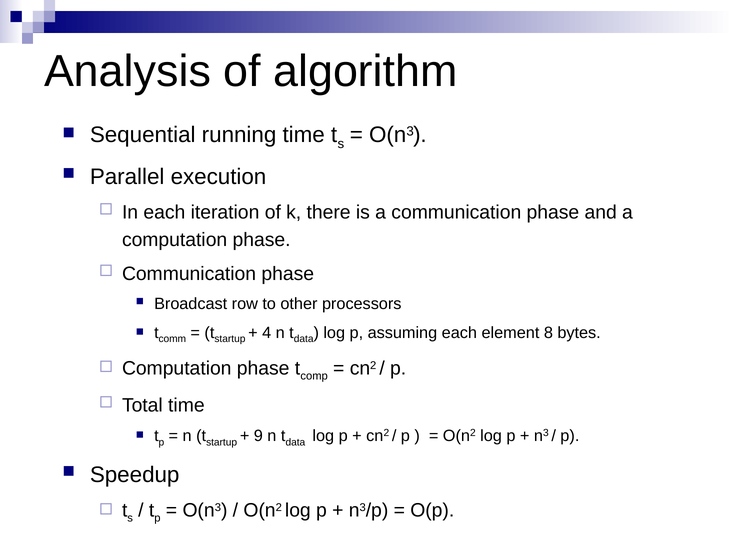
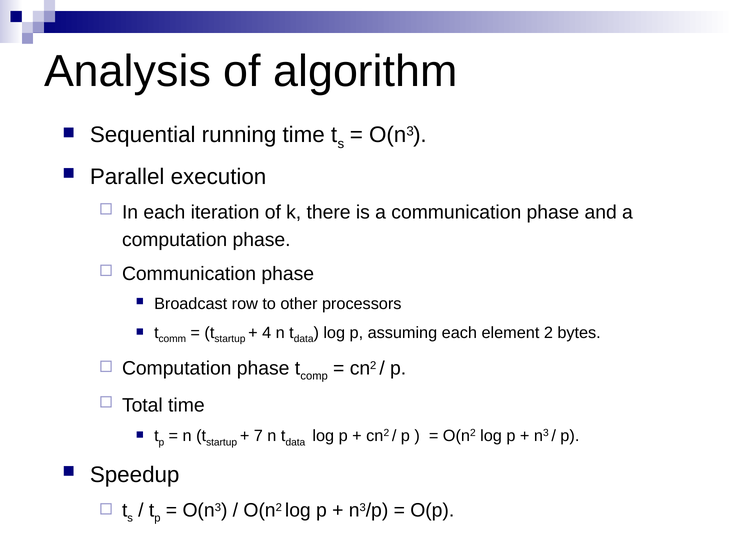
8: 8 -> 2 (548, 332)
9: 9 -> 7 (258, 436)
